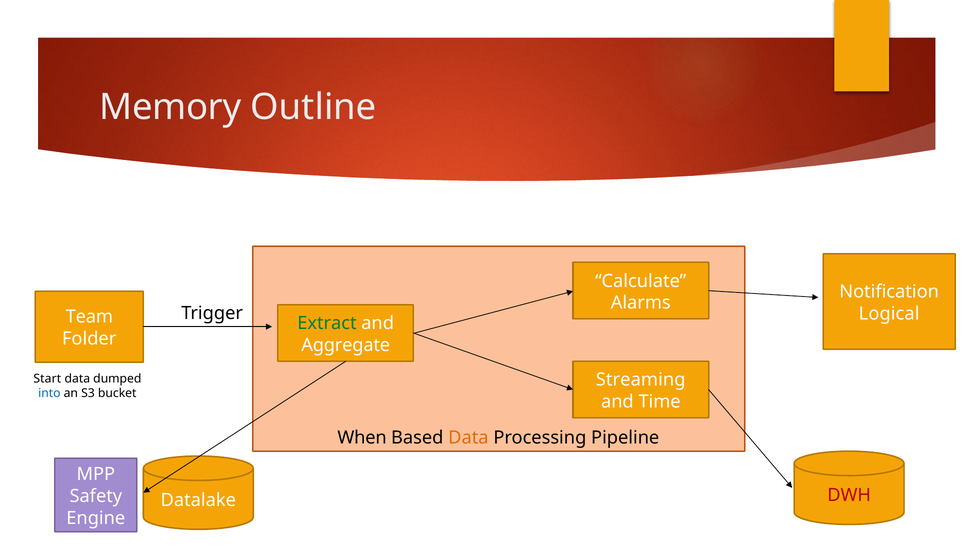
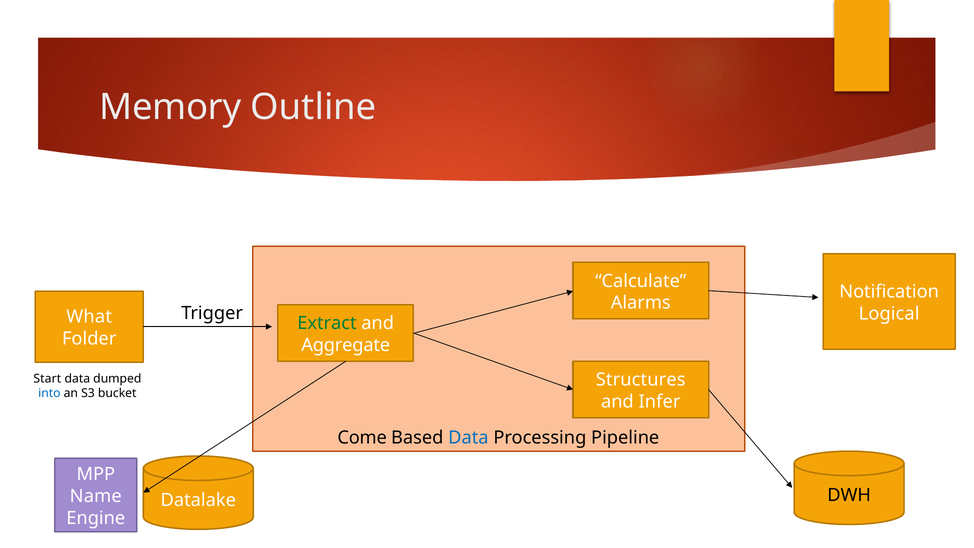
Team: Team -> What (89, 317)
Streaming: Streaming -> Structures (641, 380)
Time: Time -> Infer (659, 402)
When: When -> Come (362, 438)
Data colour: orange -> blue (468, 438)
DWH colour: red -> black (849, 495)
Safety: Safety -> Name (96, 496)
